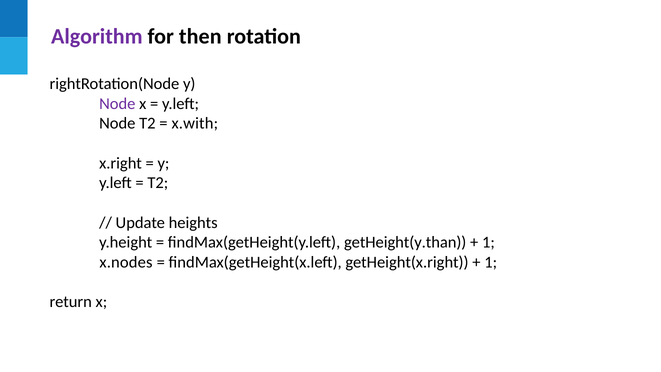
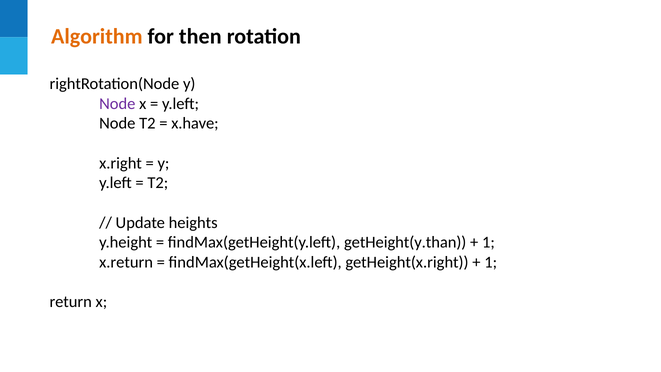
Algorithm colour: purple -> orange (97, 37)
x.with: x.with -> x.have (195, 123)
x.nodes: x.nodes -> x.return (126, 262)
